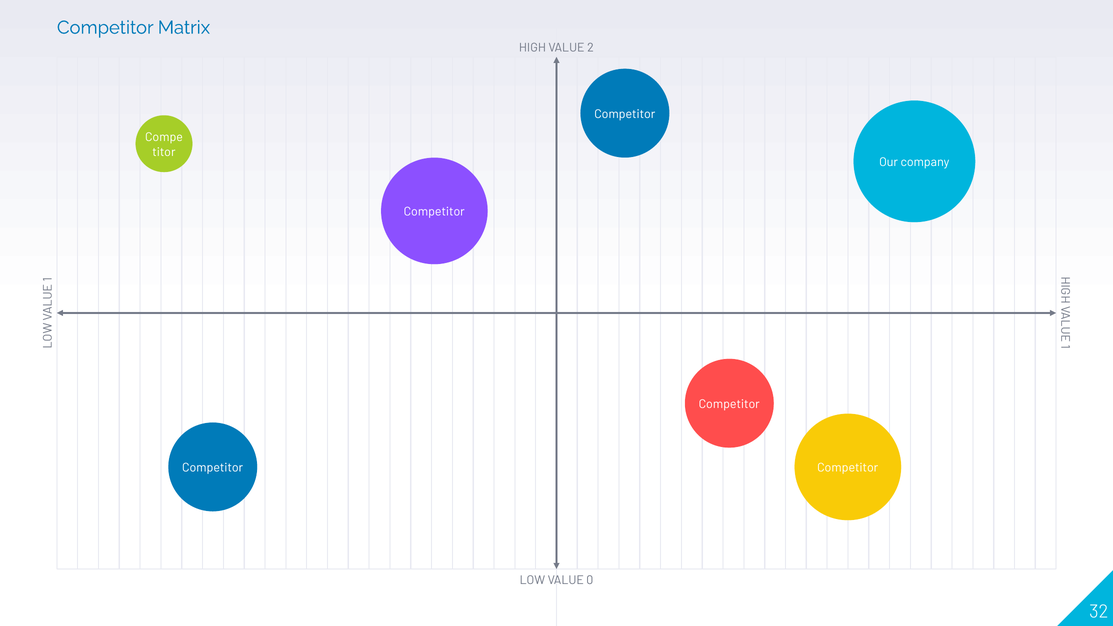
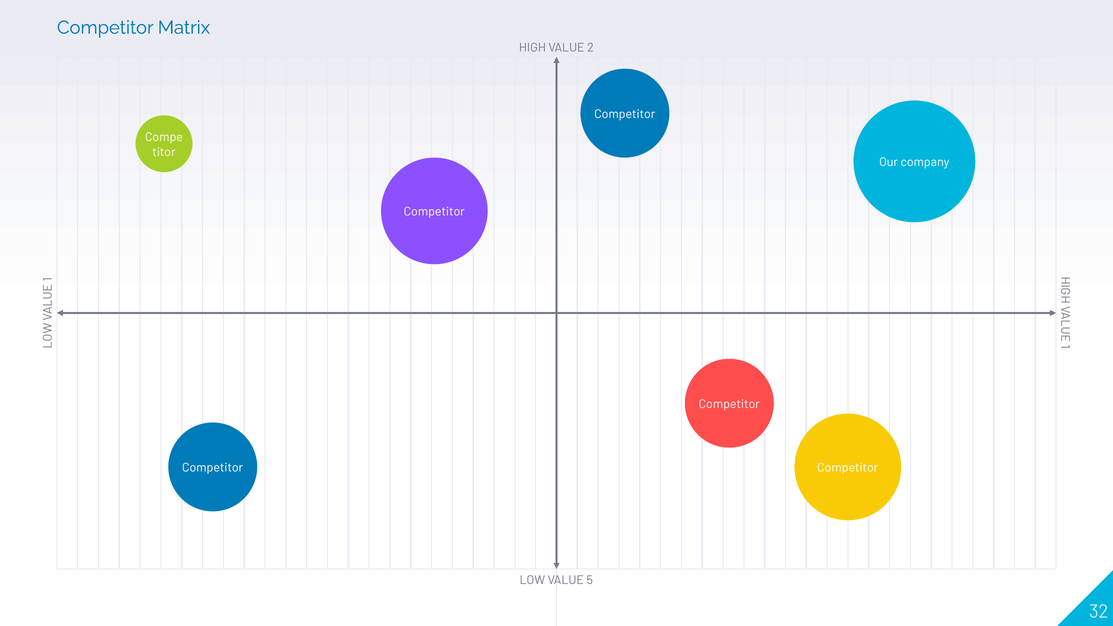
0: 0 -> 5 (590, 580)
